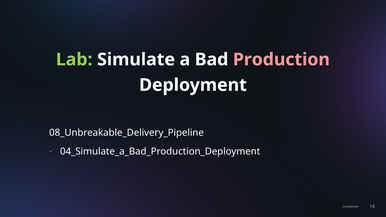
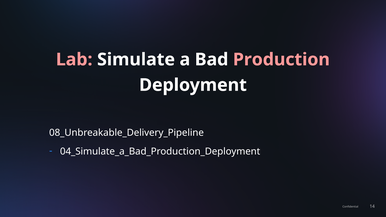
Lab colour: light green -> pink (74, 60)
